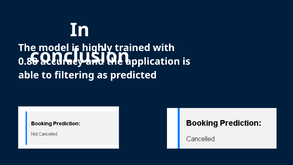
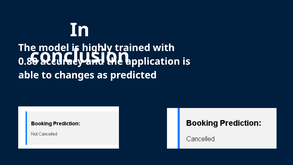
filtering: filtering -> changes (74, 75)
